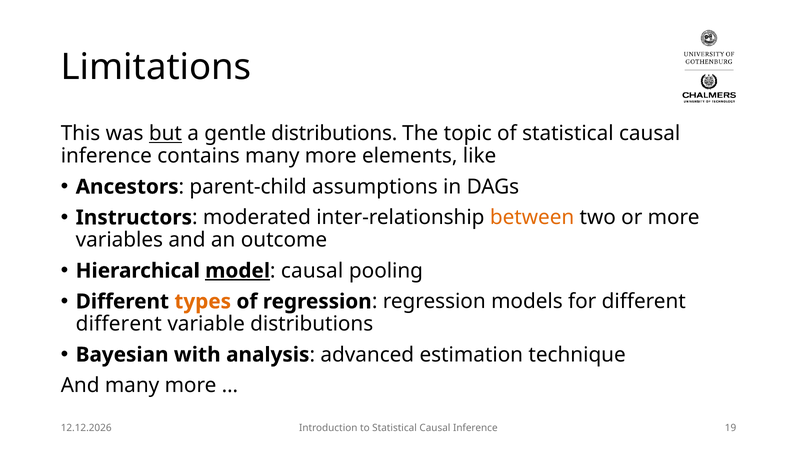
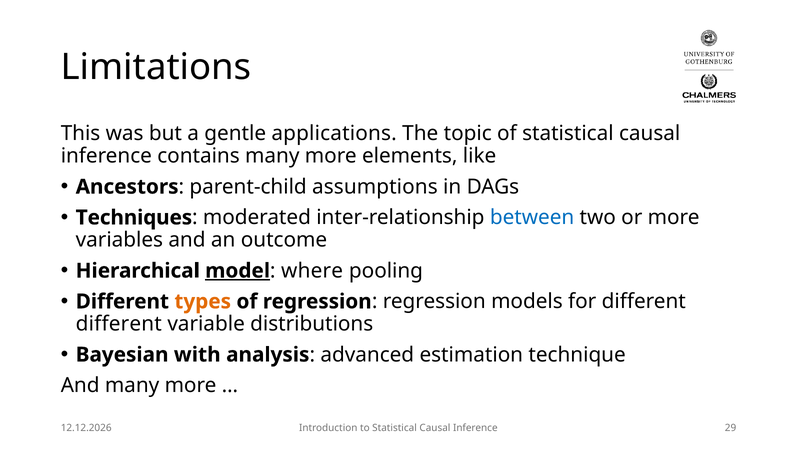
but underline: present -> none (165, 133)
gentle distributions: distributions -> applications (334, 133)
Instructors: Instructors -> Techniques (134, 217)
between colour: orange -> blue (532, 217)
causal: causal -> where (312, 270)
19: 19 -> 29 (731, 427)
